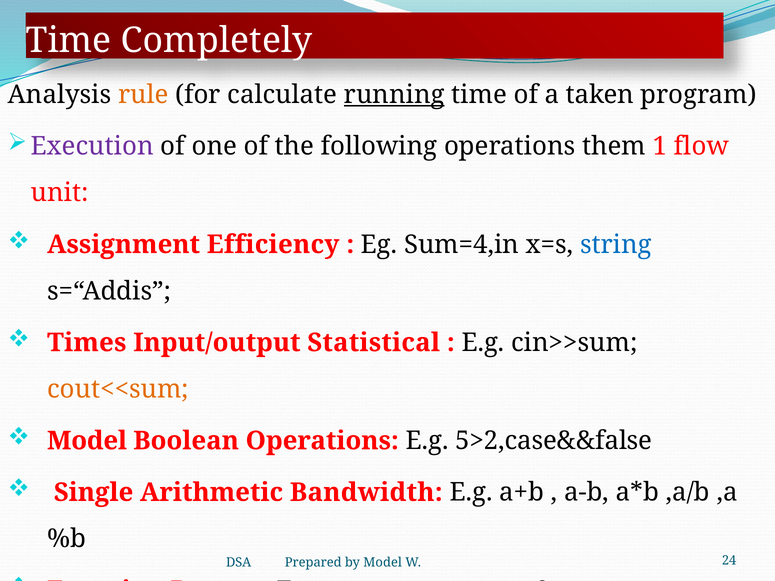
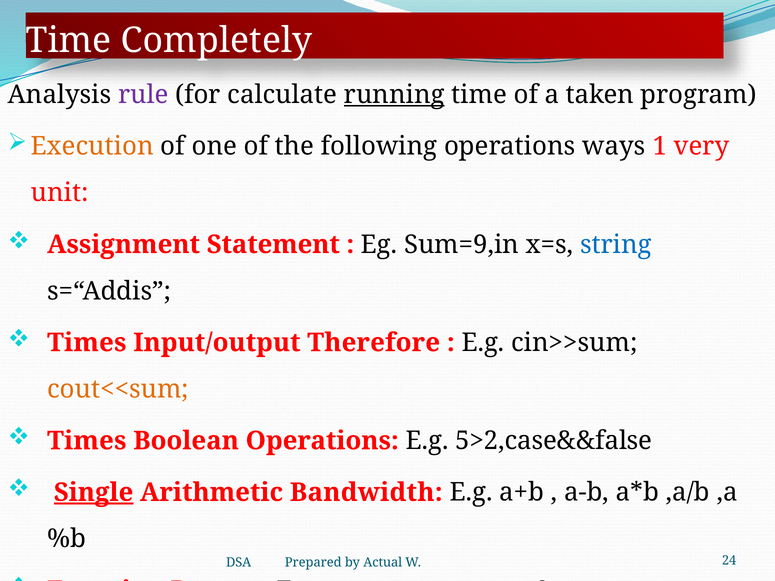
rule colour: orange -> purple (143, 95)
Execution colour: purple -> orange (92, 146)
them: them -> ways (614, 146)
flow: flow -> very (701, 146)
Efficiency: Efficiency -> Statement (273, 245)
Sum=4,in: Sum=4,in -> Sum=9,in (462, 245)
Statistical: Statistical -> Therefore (374, 343)
Model: Model -> Times (87, 441)
Single underline: none -> present (94, 493)
by Model: Model -> Actual (383, 563)
